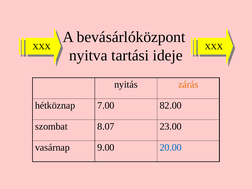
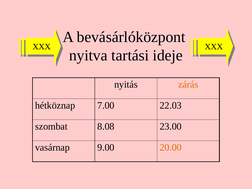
82.00: 82.00 -> 22.03 (171, 105)
8.07: 8.07 -> 8.08 (106, 126)
20.00 colour: blue -> orange (171, 147)
